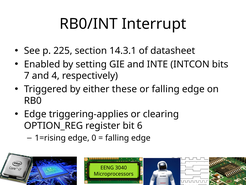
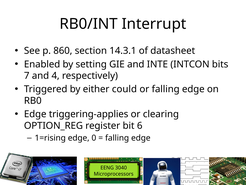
225: 225 -> 860 (63, 51)
these: these -> could (124, 89)
